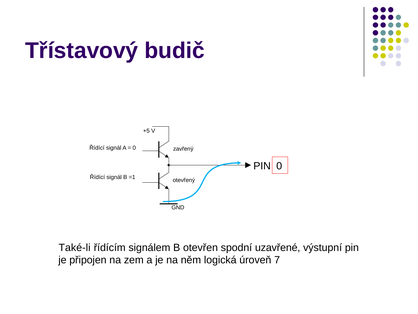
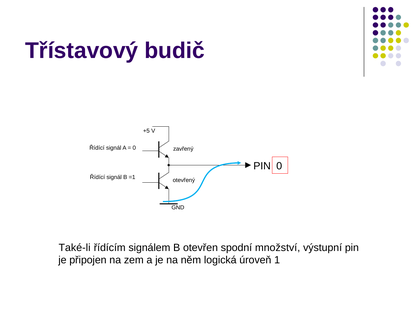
uzavřené: uzavřené -> množství (278, 247)
7: 7 -> 1 (277, 260)
